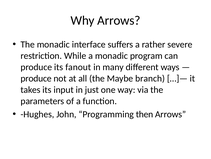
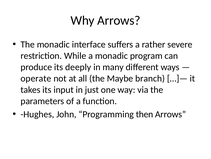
fanout: fanout -> deeply (78, 67)
produce: produce -> operate (36, 78)
